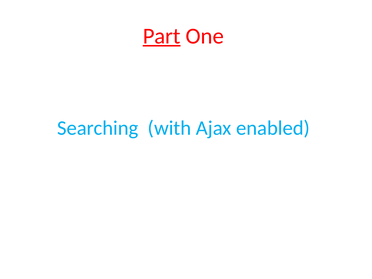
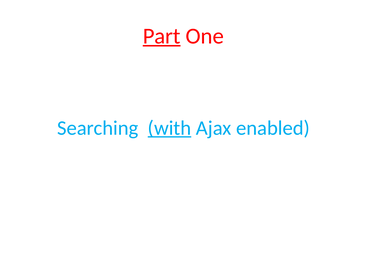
with underline: none -> present (169, 128)
